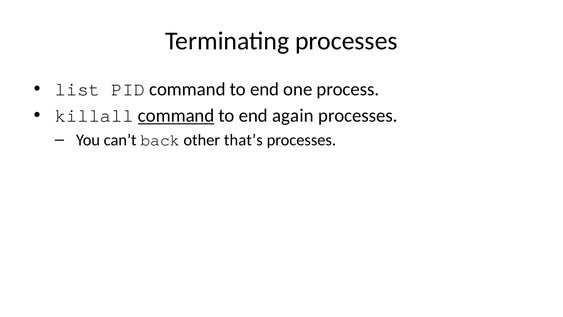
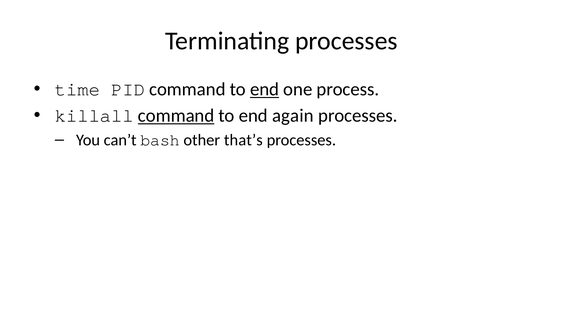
list: list -> time (77, 89)
end underline: none -> present (265, 89)
back: back -> bash (160, 140)
